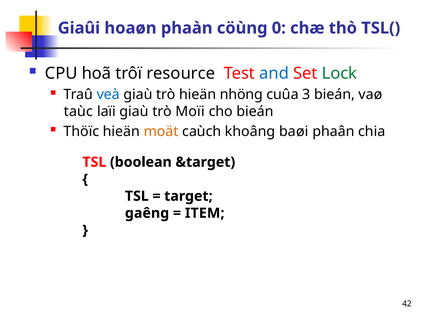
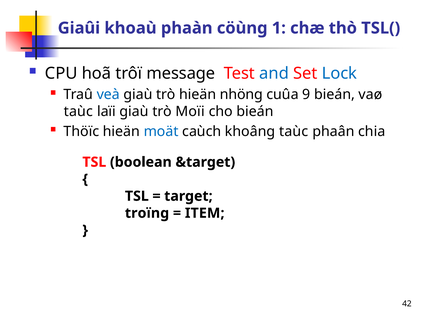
hoaøn: hoaøn -> khoaù (130, 28)
0: 0 -> 1 (279, 28)
resource: resource -> message (181, 73)
Lock colour: green -> blue (339, 73)
3: 3 -> 9 (306, 94)
moät colour: orange -> blue (161, 131)
khoâng baøi: baøi -> taùc (294, 131)
gaêng: gaêng -> troïng (147, 213)
